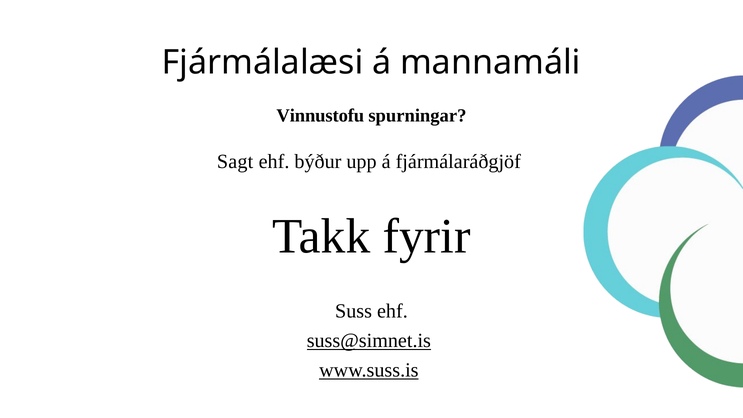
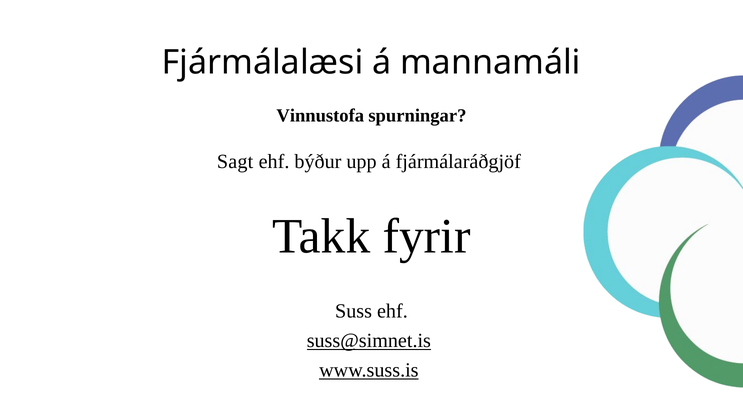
Vinnustofu: Vinnustofu -> Vinnustofa (320, 116)
